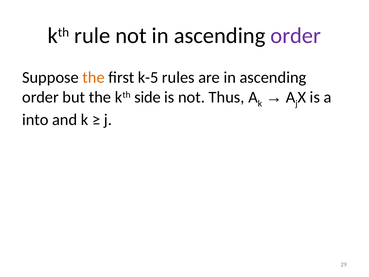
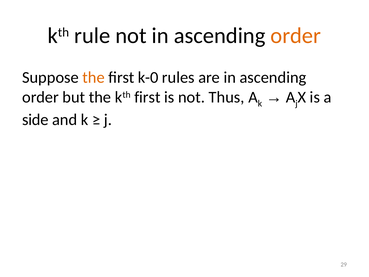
order colour: purple -> orange (296, 36)
k-5: k-5 -> k-0 (148, 77)
kth side: side -> first (147, 97)
into: into -> side (35, 119)
